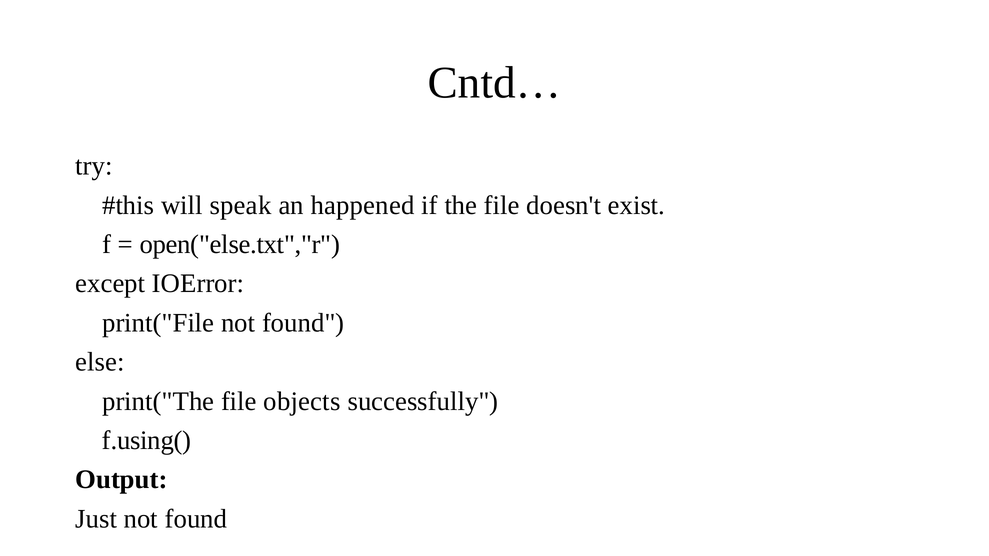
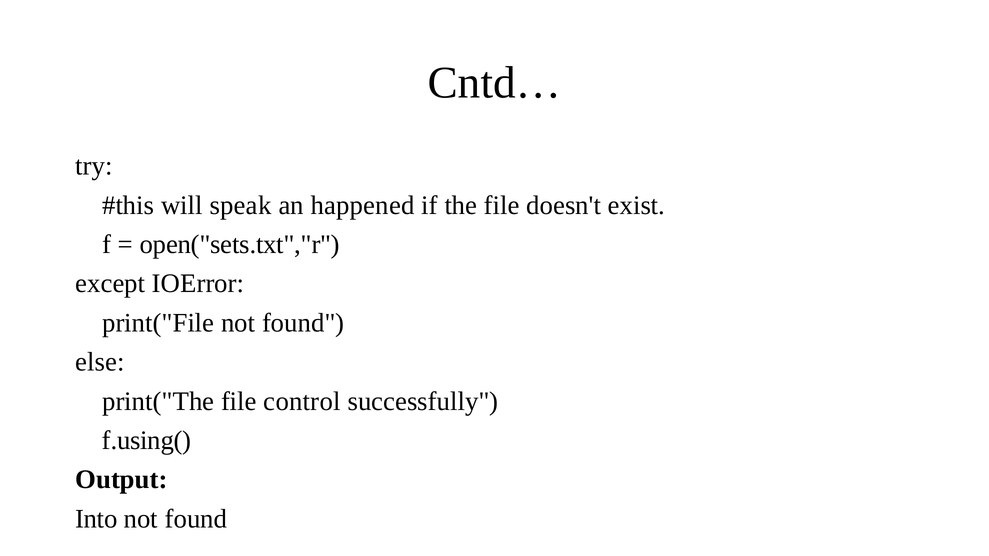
open("else.txt","r: open("else.txt","r -> open("sets.txt","r (240, 245)
objects: objects -> control (302, 401)
Just: Just -> Into (96, 519)
